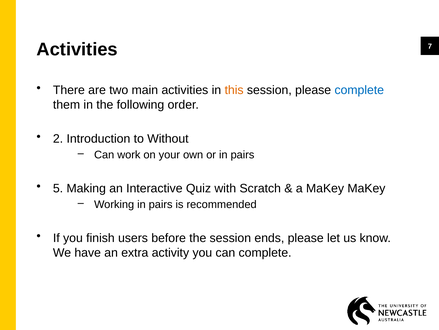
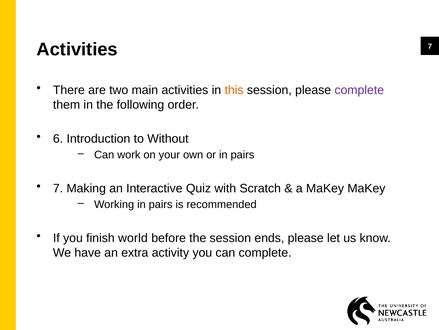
complete colour: blue -> purple (359, 90)
2: 2 -> 6 (58, 139)
5: 5 -> 7 (58, 188)
users: users -> world (133, 238)
